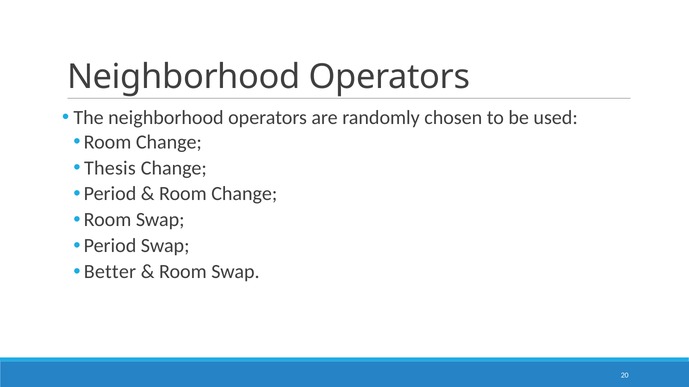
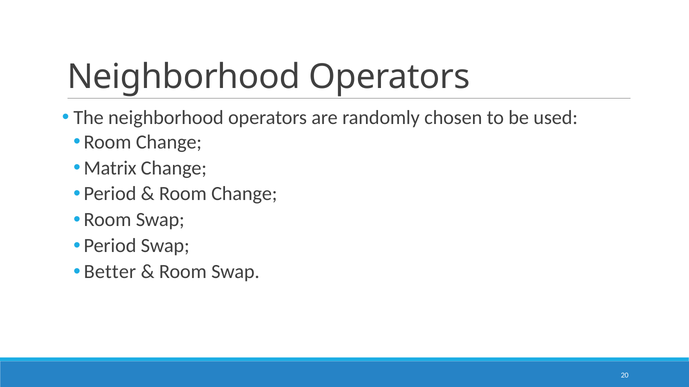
Thesis: Thesis -> Matrix (110, 168)
